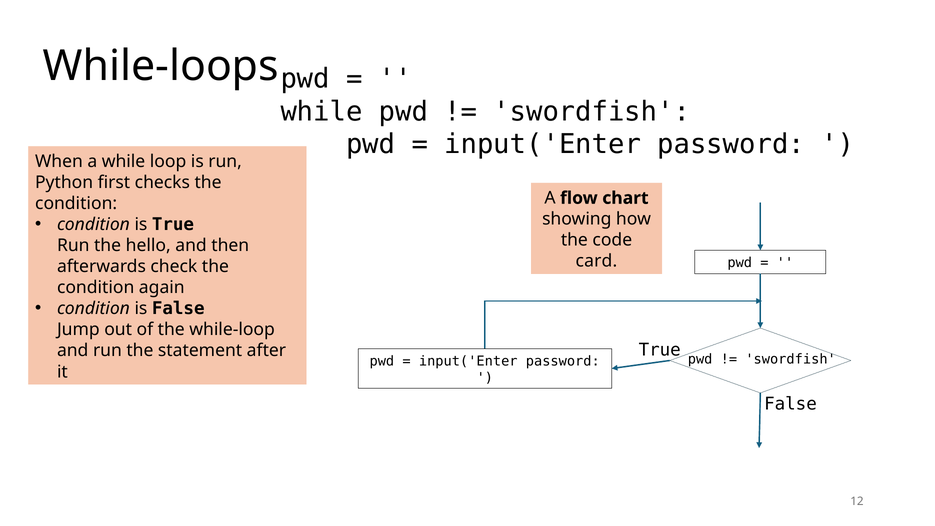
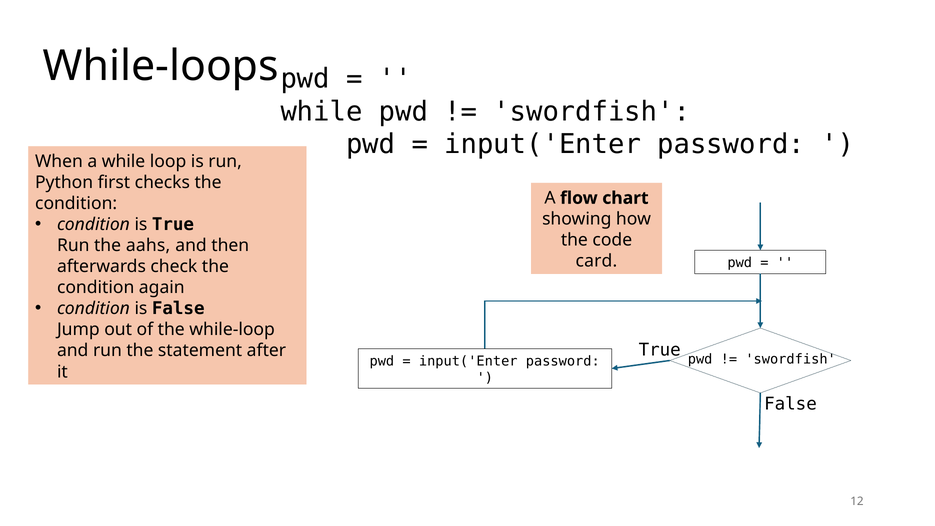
hello: hello -> aahs (148, 245)
